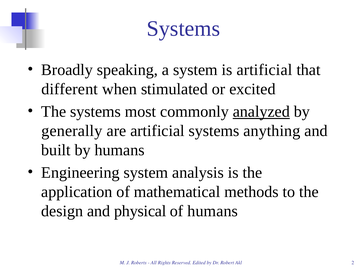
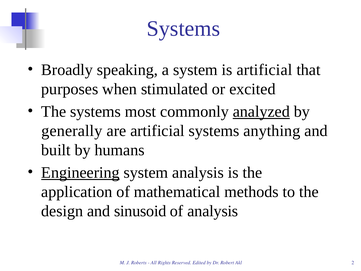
different: different -> purposes (70, 89)
Engineering underline: none -> present (80, 172)
physical: physical -> sinusoid (140, 211)
of humans: humans -> analysis (213, 211)
